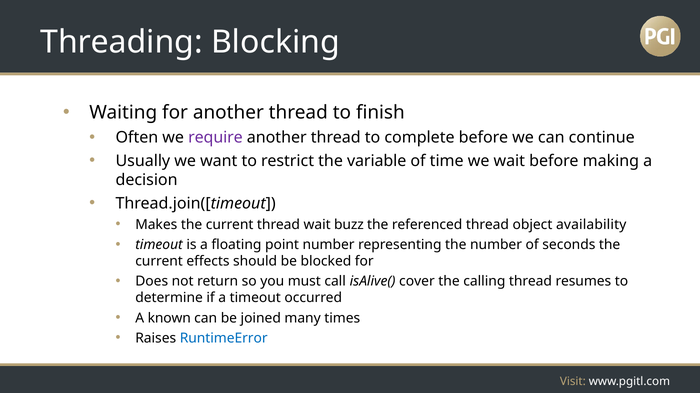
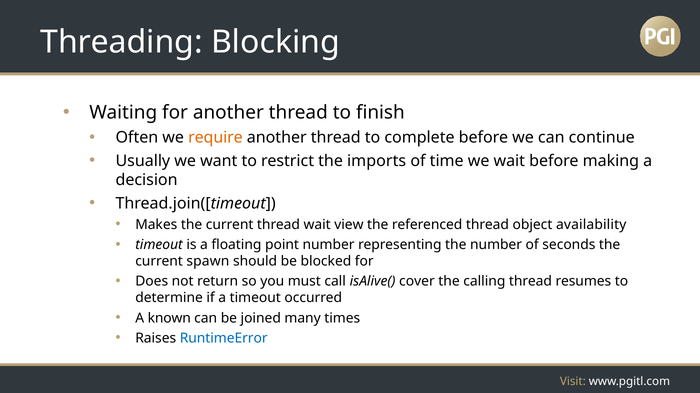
require colour: purple -> orange (215, 138)
variable: variable -> imports (377, 161)
buzz: buzz -> view (349, 225)
effects: effects -> spawn (208, 262)
